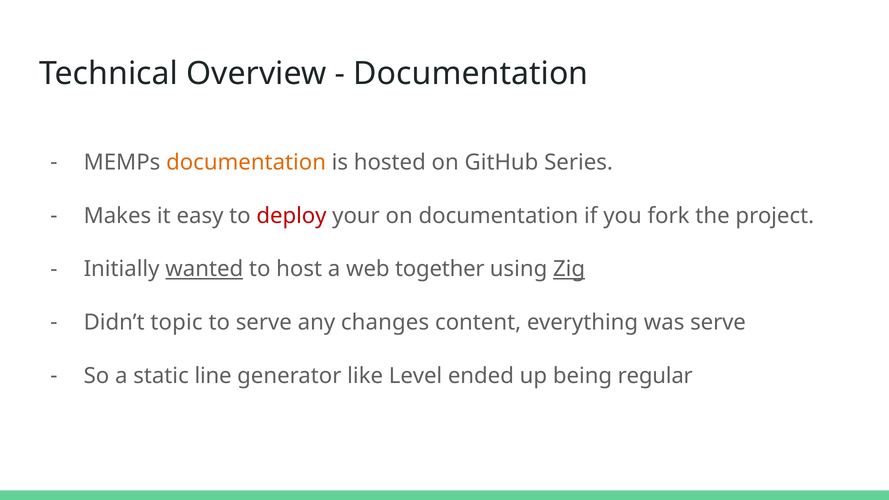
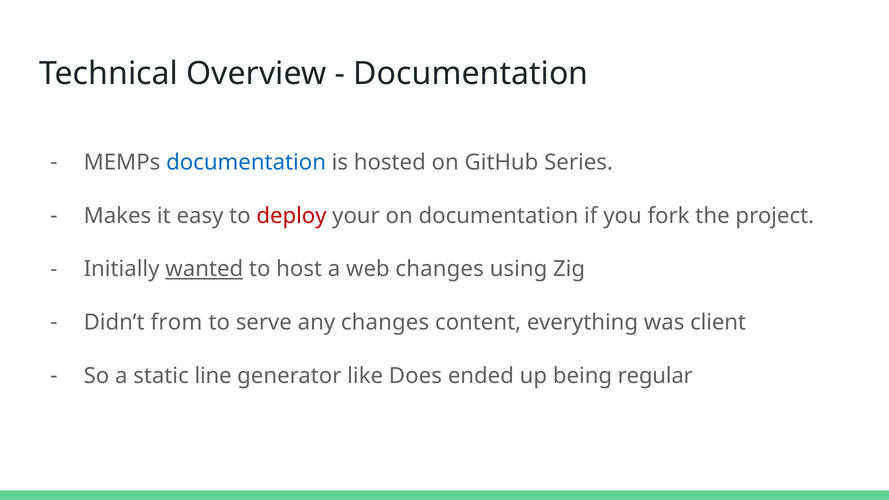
documentation colour: orange -> blue (246, 162)
web together: together -> changes (440, 269)
Zig underline: present -> none (569, 269)
topic: topic -> from (176, 323)
was serve: serve -> client (718, 323)
Level: Level -> Does (415, 376)
